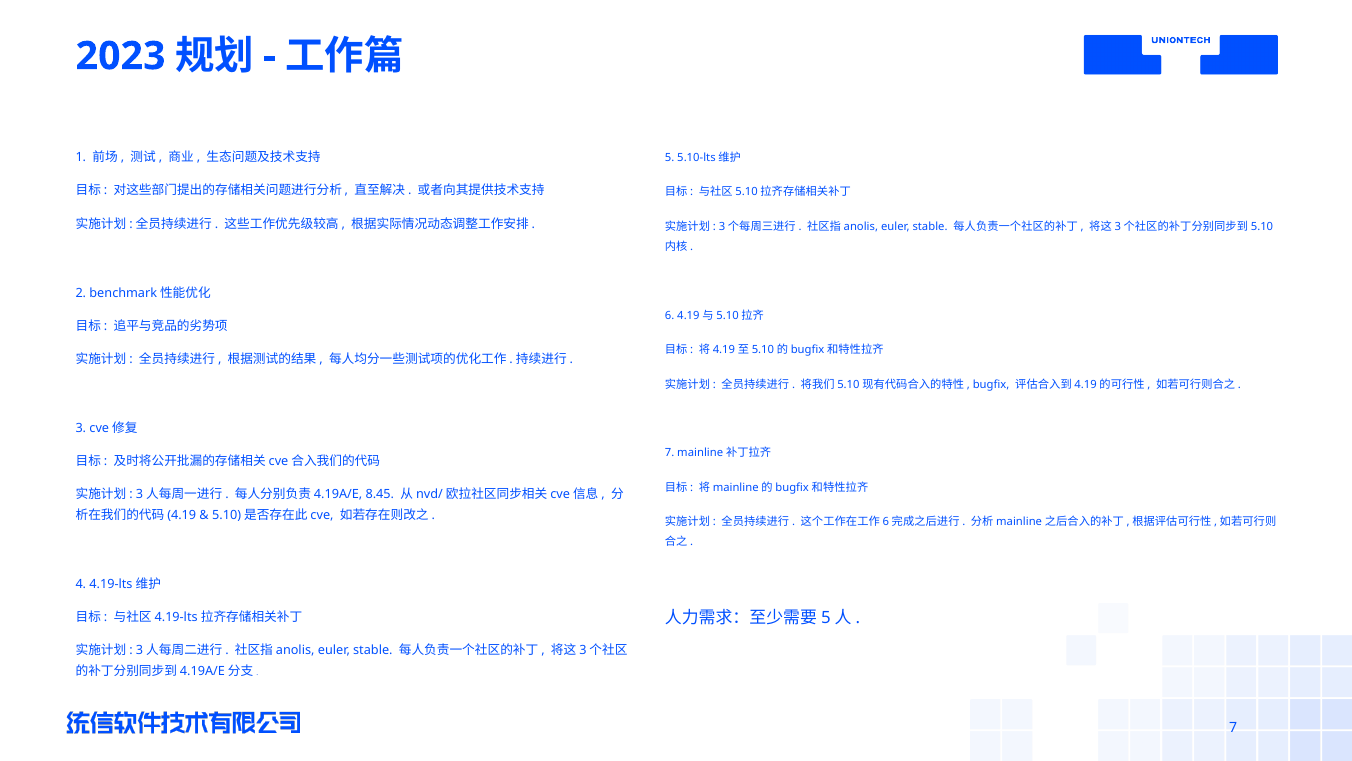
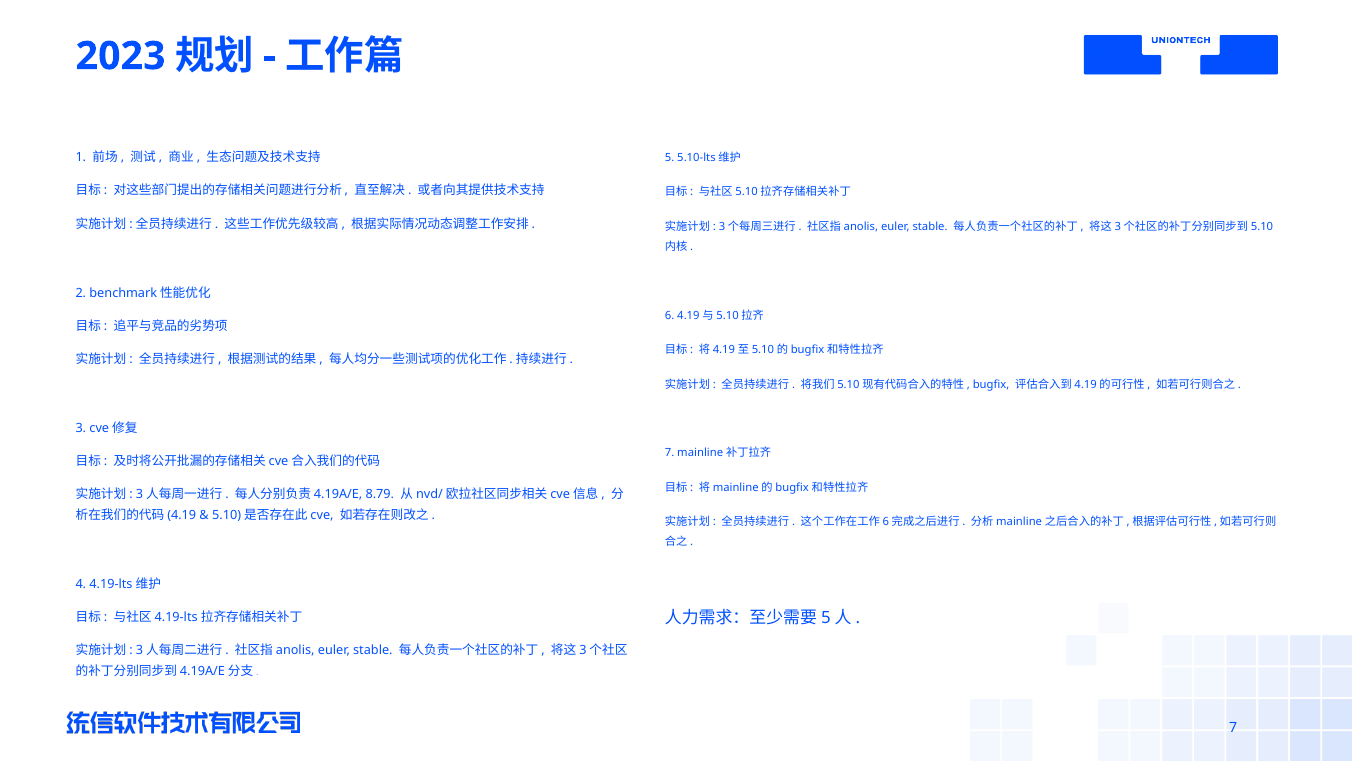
8.45: 8.45 -> 8.79 (380, 494)
